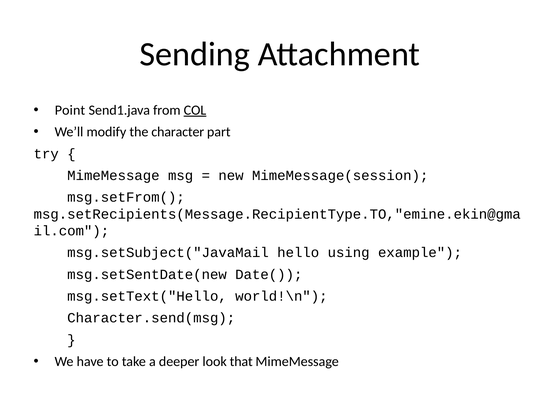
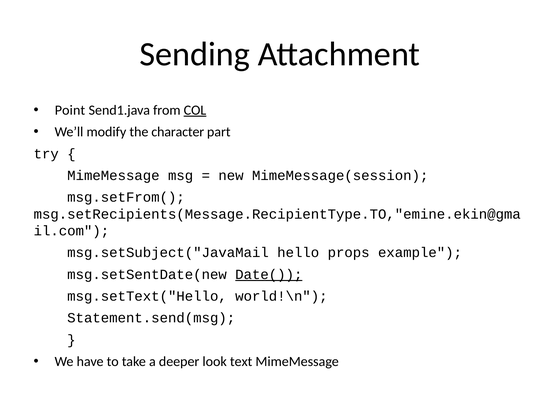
using: using -> props (349, 253)
Date( underline: none -> present (269, 274)
Character.send(msg: Character.send(msg -> Statement.send(msg (151, 318)
that: that -> text (241, 362)
